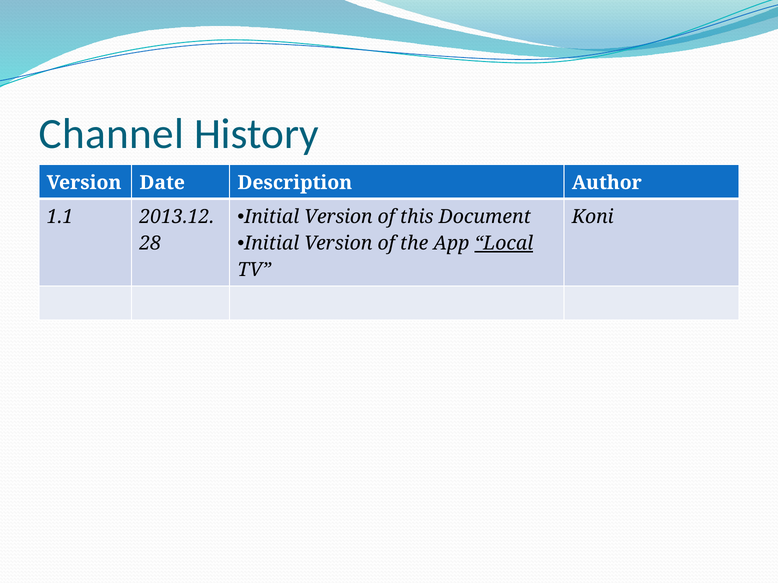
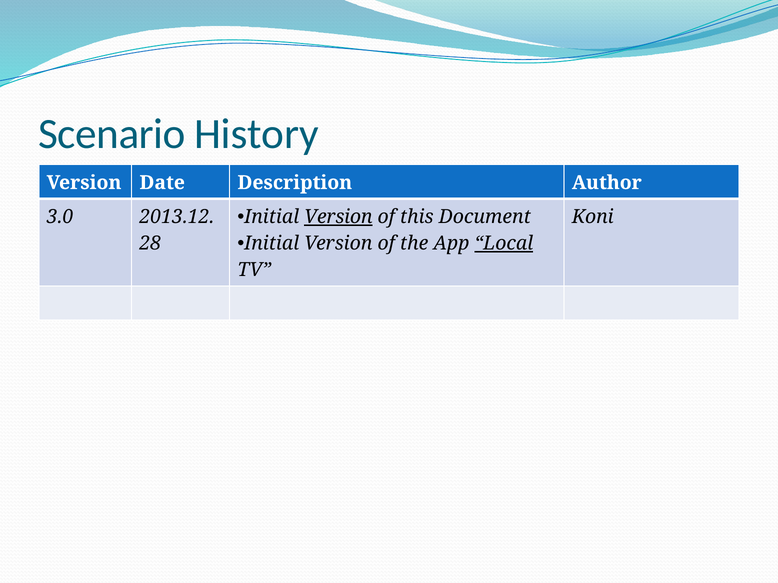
Channel: Channel -> Scenario (112, 134)
Version underline: none -> present (338, 217)
1.1: 1.1 -> 3.0 (60, 217)
